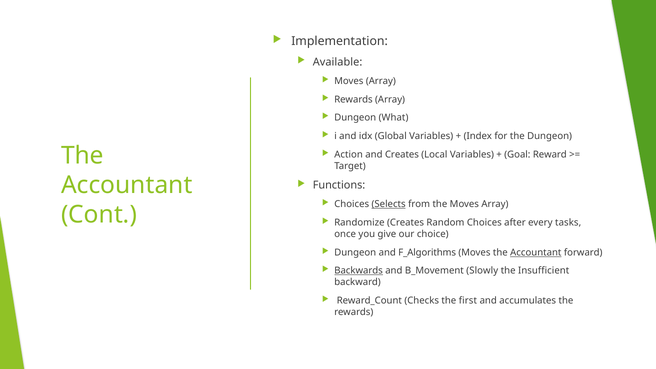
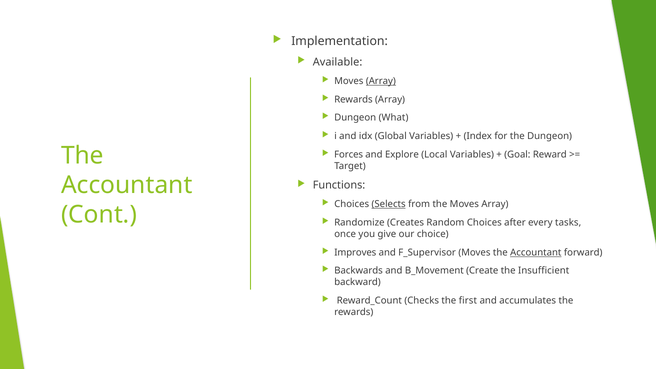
Array underline: none -> present (381, 81)
Action: Action -> Forces (349, 154)
and Creates: Creates -> Explore (402, 154)
Dungeon: Dungeon -> Improves (355, 252)
F_Algorithms: F_Algorithms -> F_Supervisor (427, 252)
Backwards underline: present -> none (359, 271)
Slowly: Slowly -> Create (482, 271)
